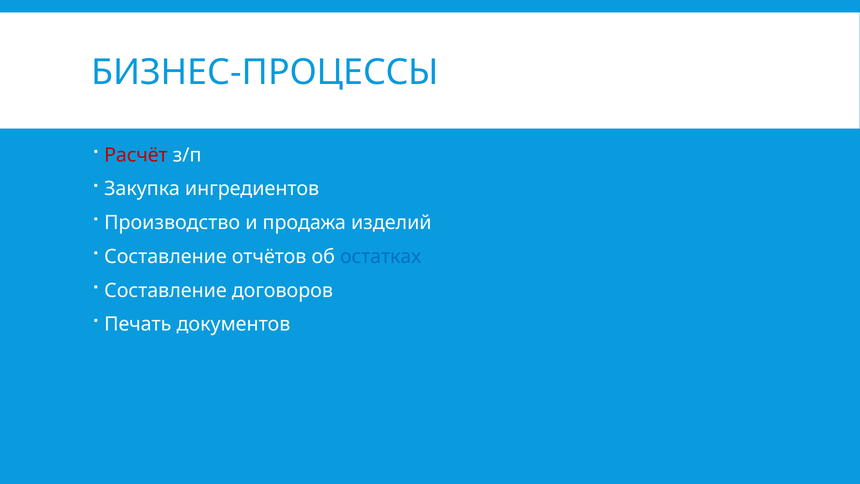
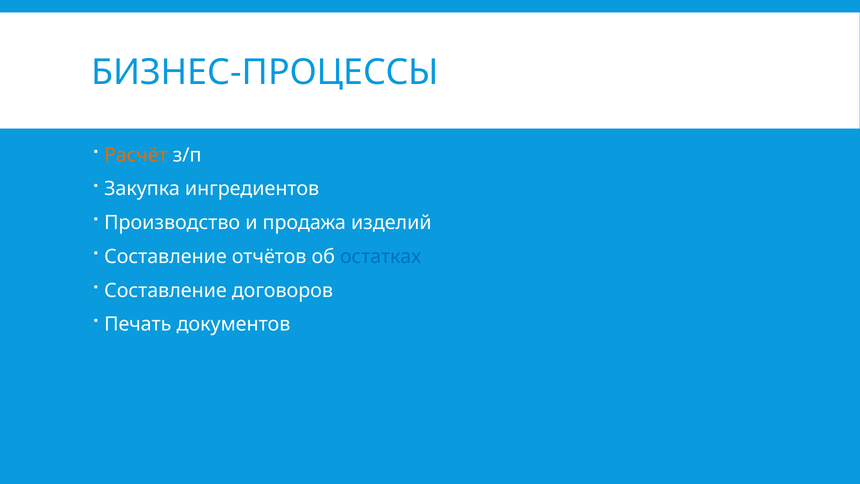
Расчёт colour: red -> orange (136, 155)
